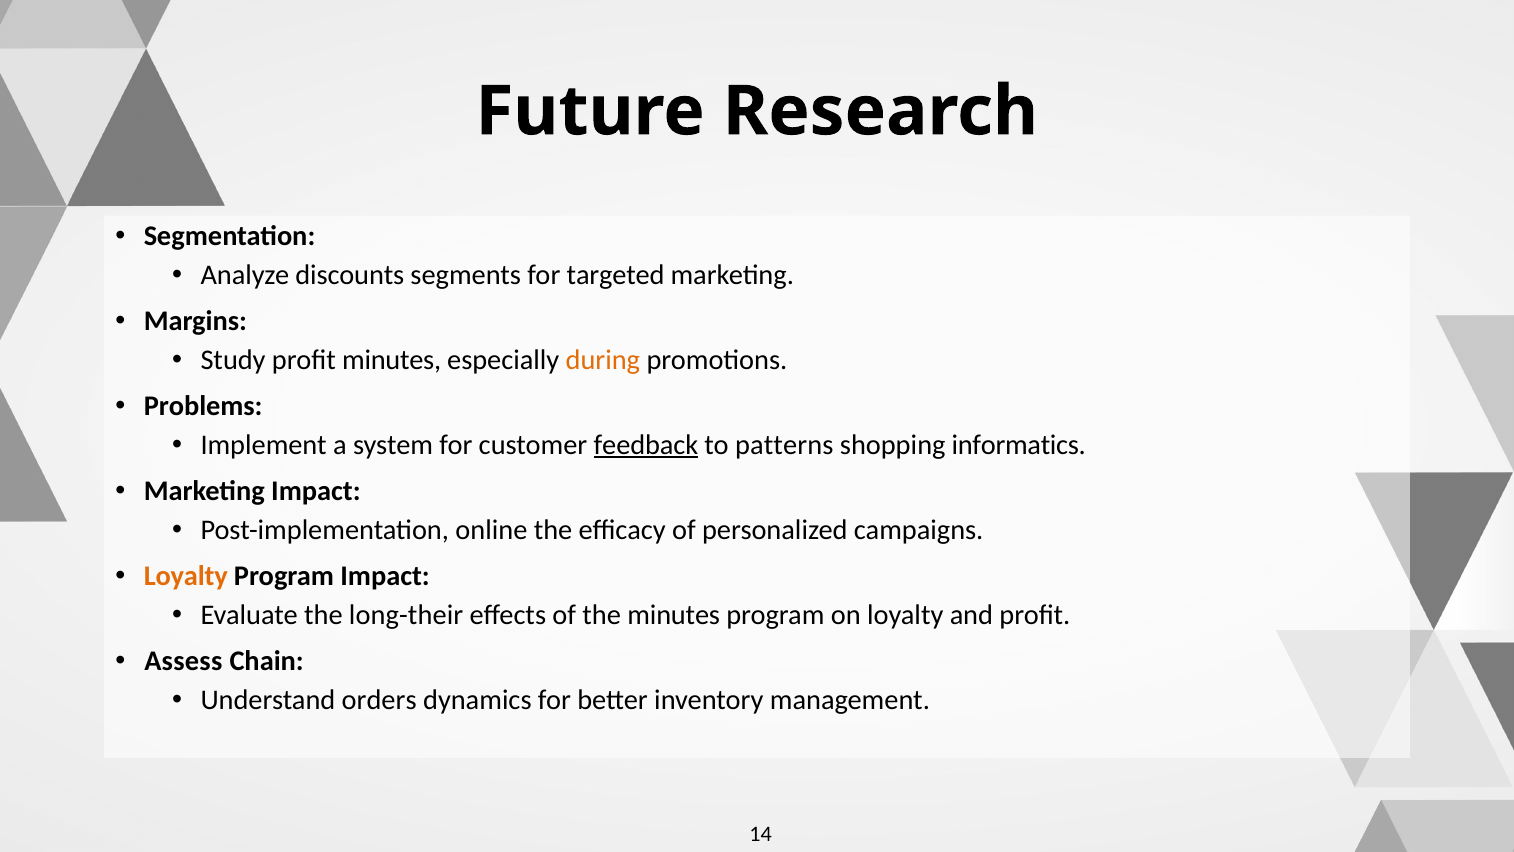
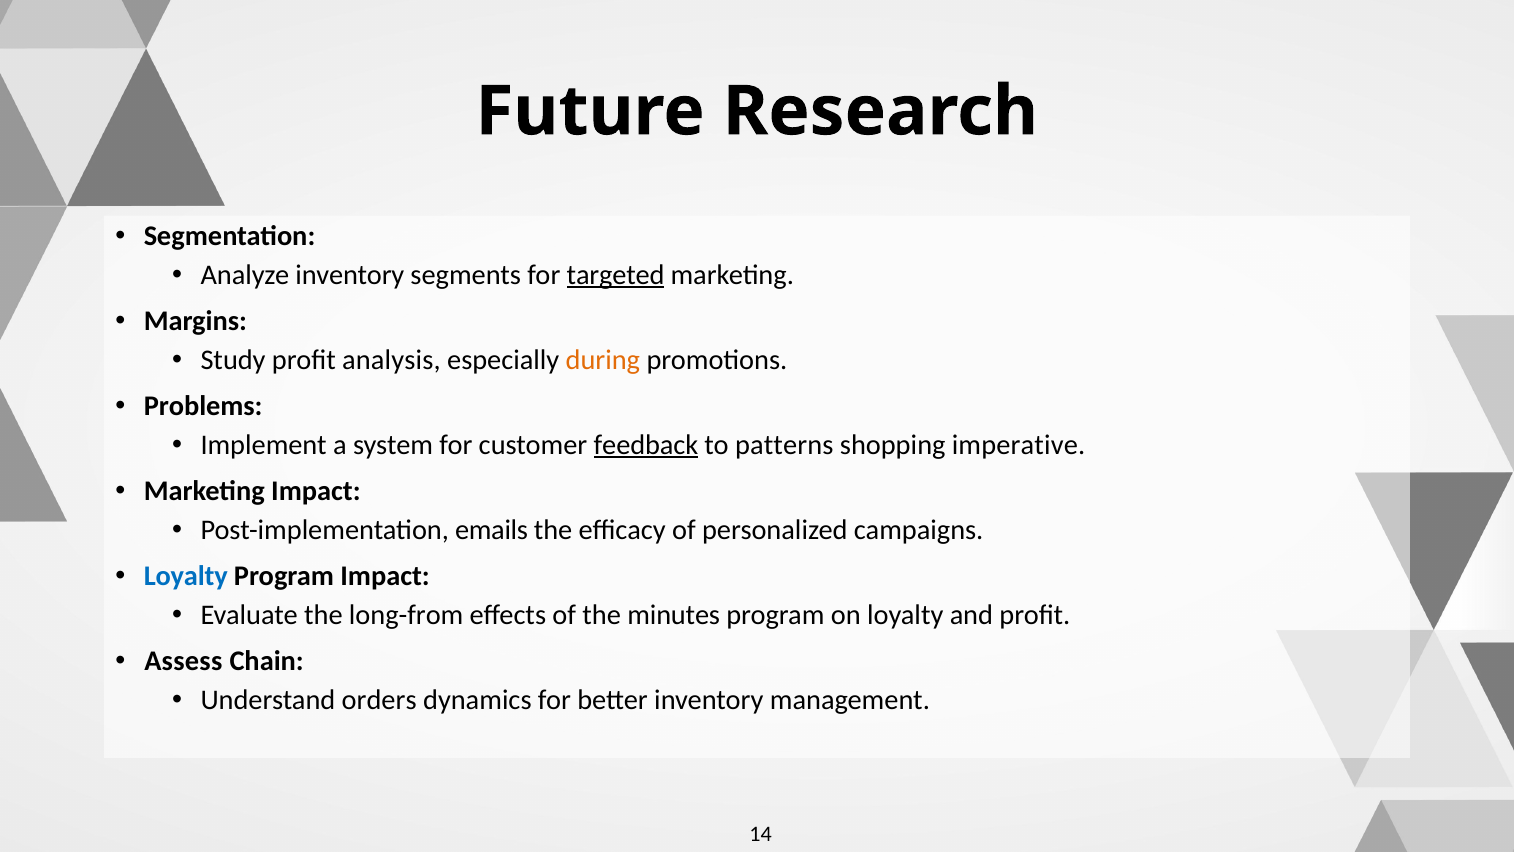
Analyze discounts: discounts -> inventory (350, 275)
targeted underline: none -> present (616, 275)
profit minutes: minutes -> analysis (391, 360)
informatics: informatics -> imperative (1019, 445)
online: online -> emails (492, 530)
Loyalty colour: orange -> blue (186, 576)
long-their: long-their -> long-from (406, 615)
